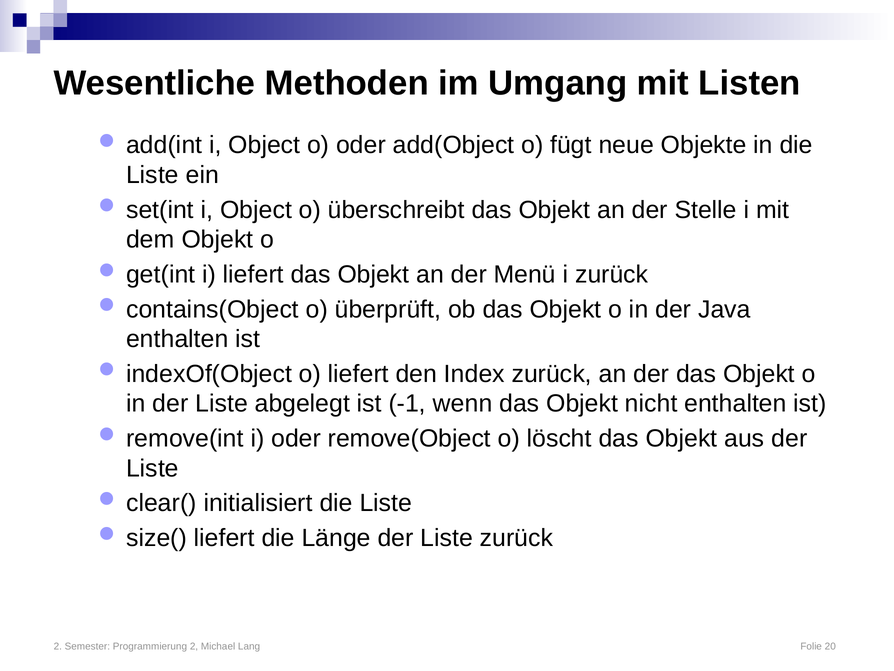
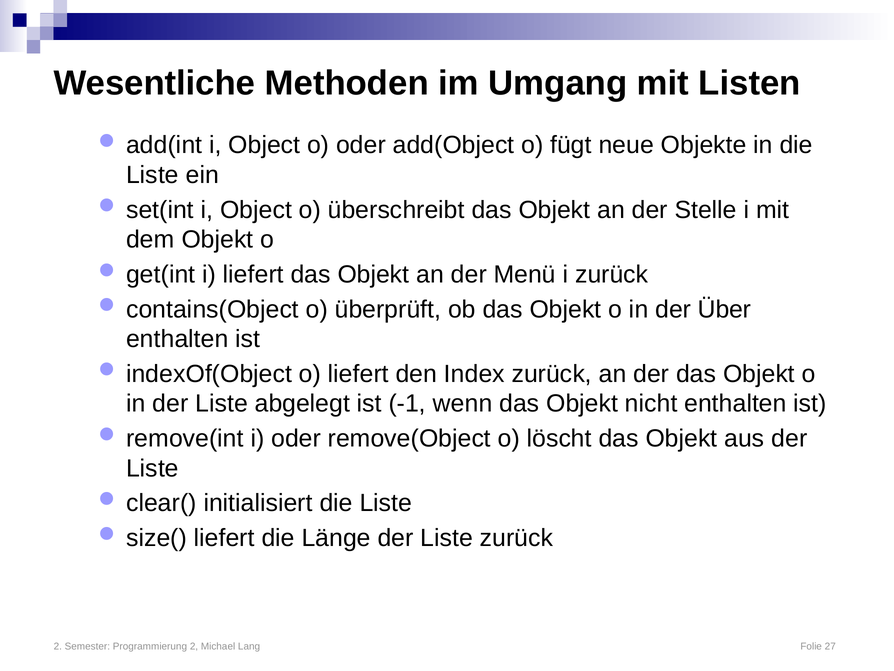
Java: Java -> Über (724, 309)
20: 20 -> 27 (830, 646)
